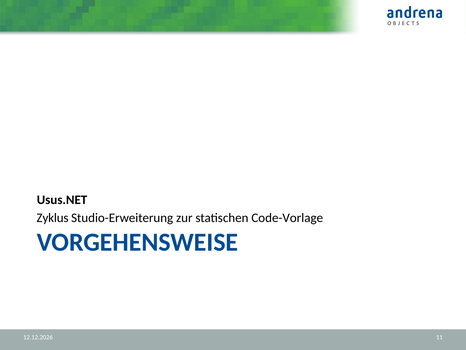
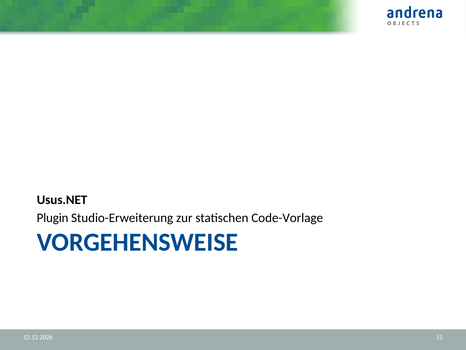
Zyklus: Zyklus -> Plugin (53, 218)
